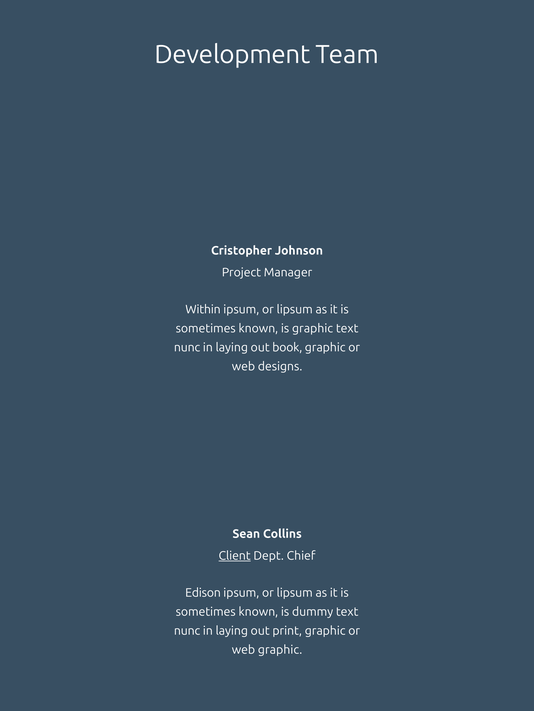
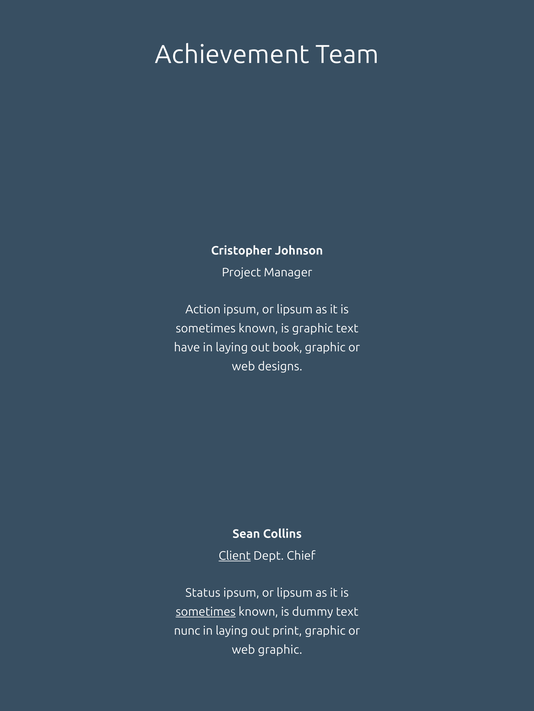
Development: Development -> Achievement (232, 55)
Within: Within -> Action (203, 310)
nunc: nunc -> have (187, 348)
Edison: Edison -> Status (203, 594)
sometimes underline: none -> present (206, 613)
